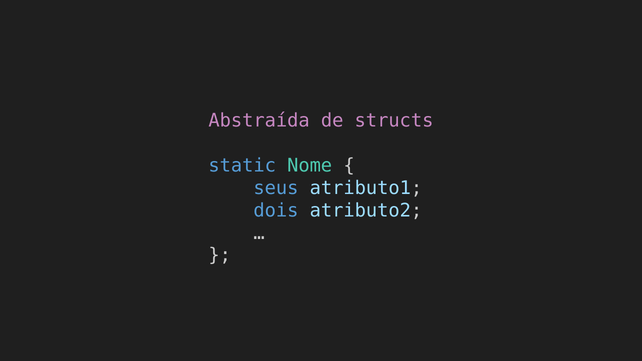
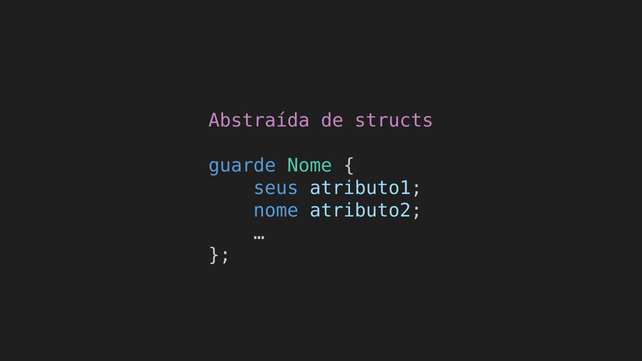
static: static -> guarde (242, 165)
dois: dois -> nome (276, 210)
